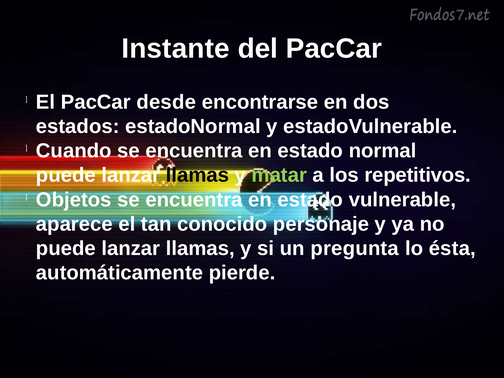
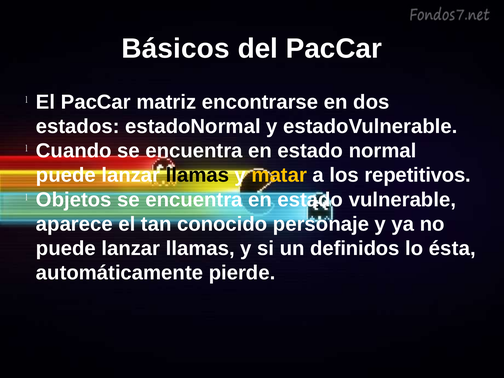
Instante: Instante -> Básicos (176, 49)
desde: desde -> matriz (166, 102)
matar colour: light green -> yellow (279, 175)
pregunta: pregunta -> definidos (355, 248)
